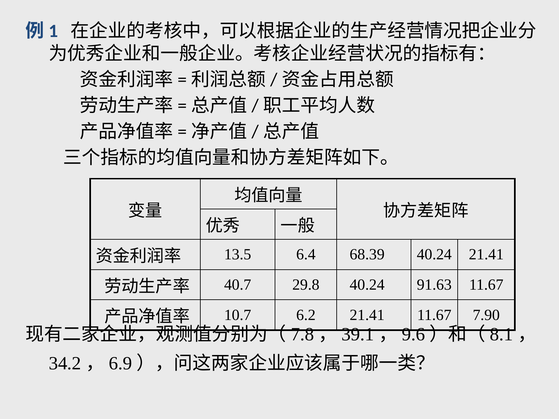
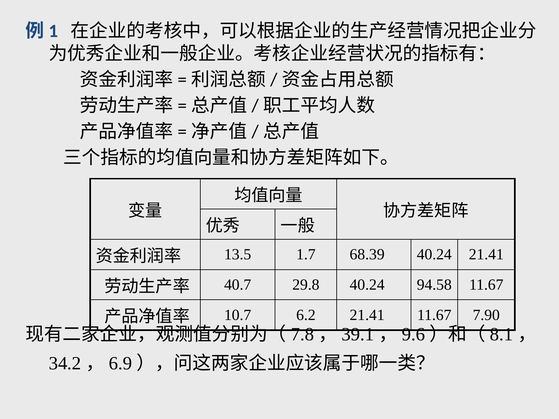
6.4: 6.4 -> 1.7 (306, 255)
91.63: 91.63 -> 94.58 (434, 285)
